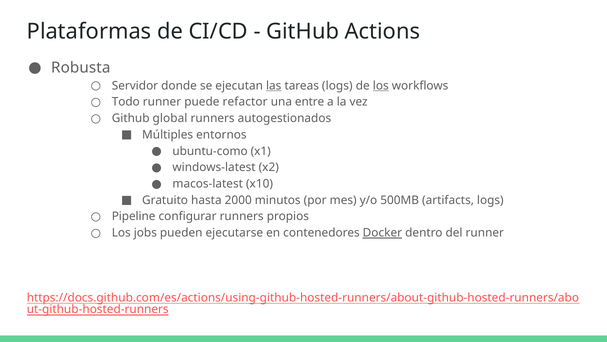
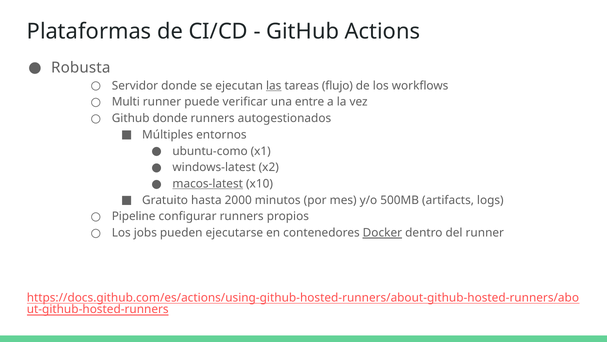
tareas logs: logs -> flujo (337, 86)
los underline: present -> none (381, 86)
Todo: Todo -> Multi (126, 102)
refactor: refactor -> verificar (245, 102)
Github global: global -> donde (170, 118)
macos-latest underline: none -> present (208, 184)
